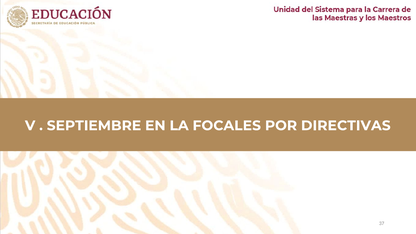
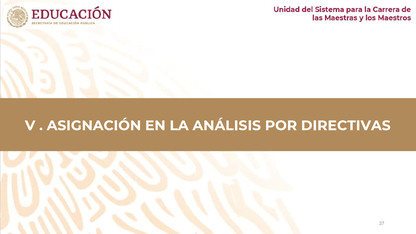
SEPTIEMBRE: SEPTIEMBRE -> ASIGNACIÓN (94, 126)
FOCALES: FOCALES -> ANÁLISIS (227, 126)
